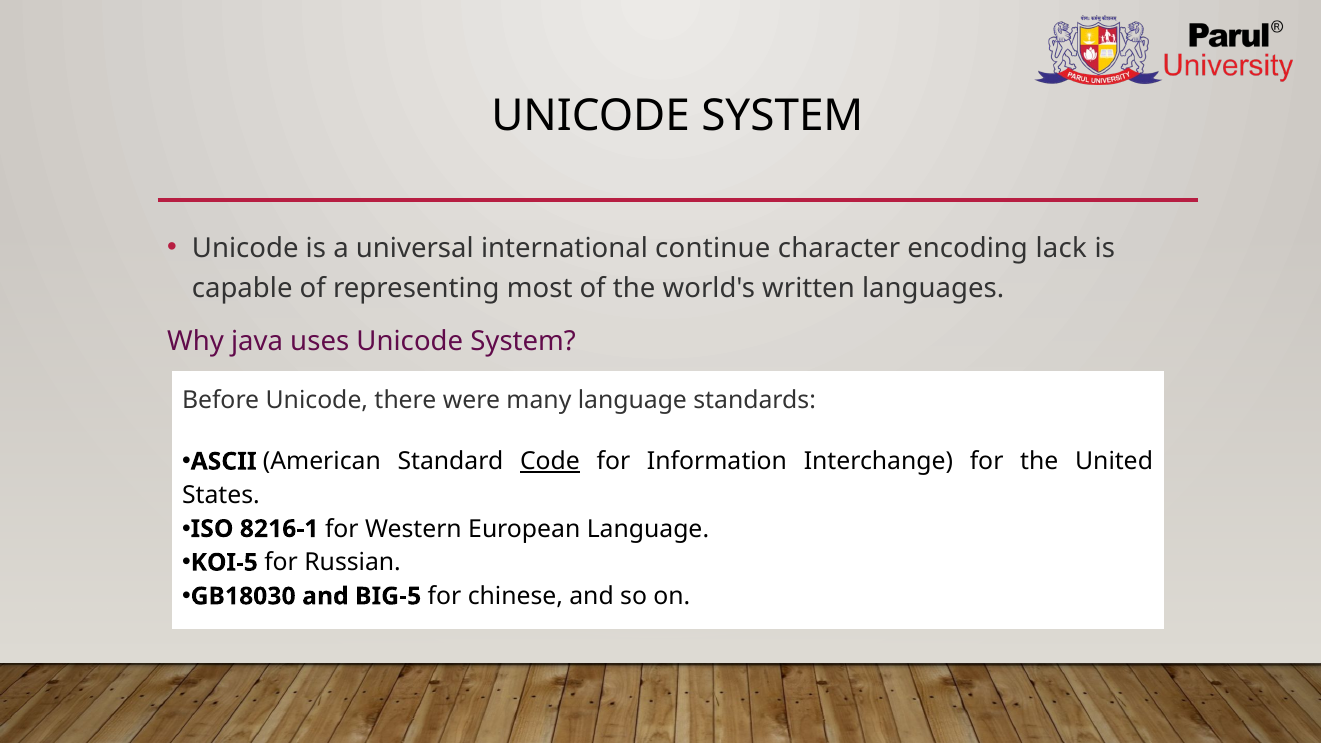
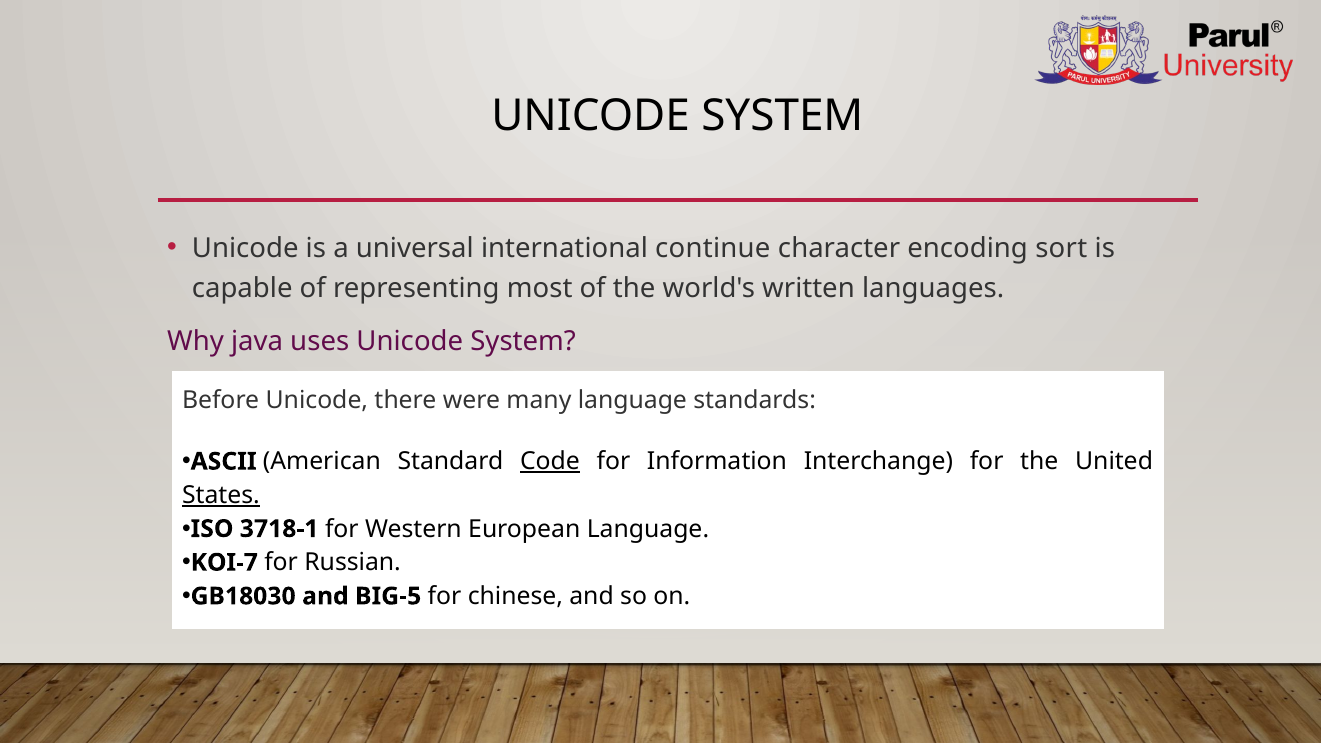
lack: lack -> sort (1061, 248)
States underline: none -> present (221, 495)
8216-1: 8216-1 -> 3718-1 (279, 529)
KOI-5: KOI-5 -> KOI-7 (224, 563)
